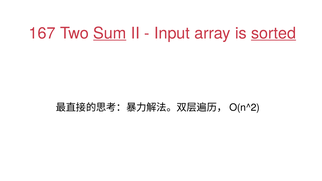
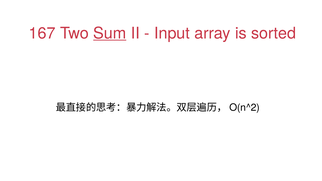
sorted underline: present -> none (274, 33)
